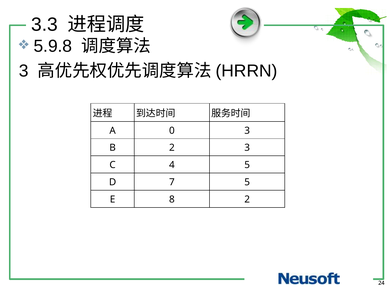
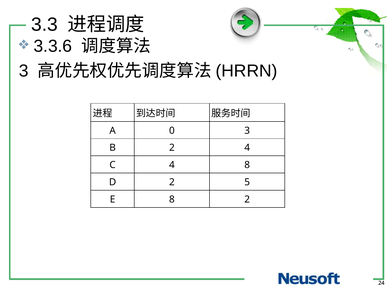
5.9.8: 5.9.8 -> 3.3.6 (53, 46)
2 3: 3 -> 4 (247, 148)
4 5: 5 -> 8 (247, 165)
D 7: 7 -> 2 (172, 182)
